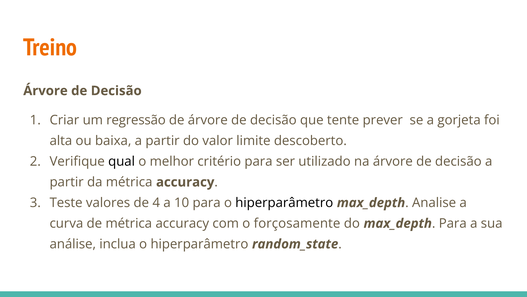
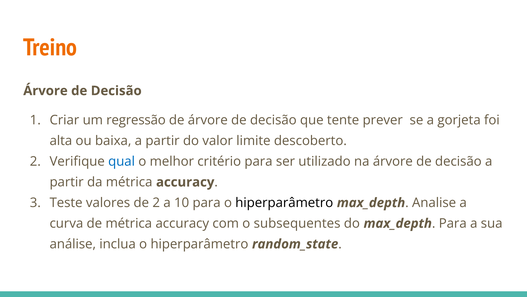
qual colour: black -> blue (122, 161)
de 4: 4 -> 2 (156, 202)
forçosamente: forçosamente -> subsequentes (297, 223)
